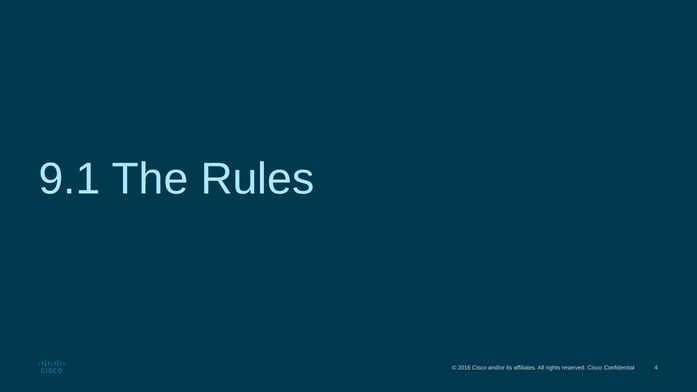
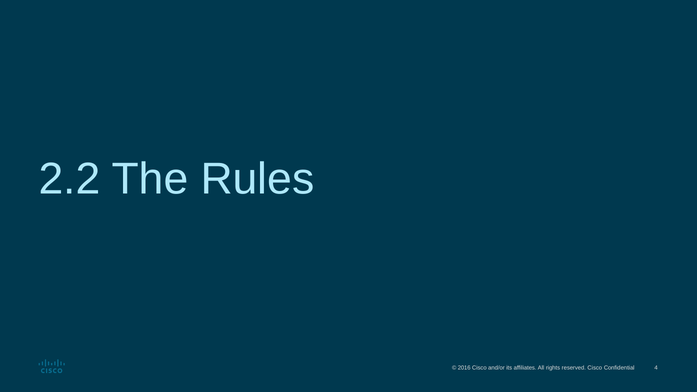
9.1: 9.1 -> 2.2 (70, 179)
